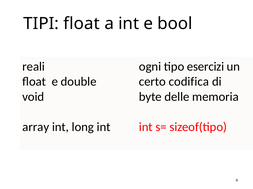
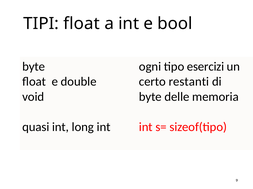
reali: reali -> byte (34, 67)
codifica: codifica -> restanti (189, 82)
array: array -> quasi (36, 127)
